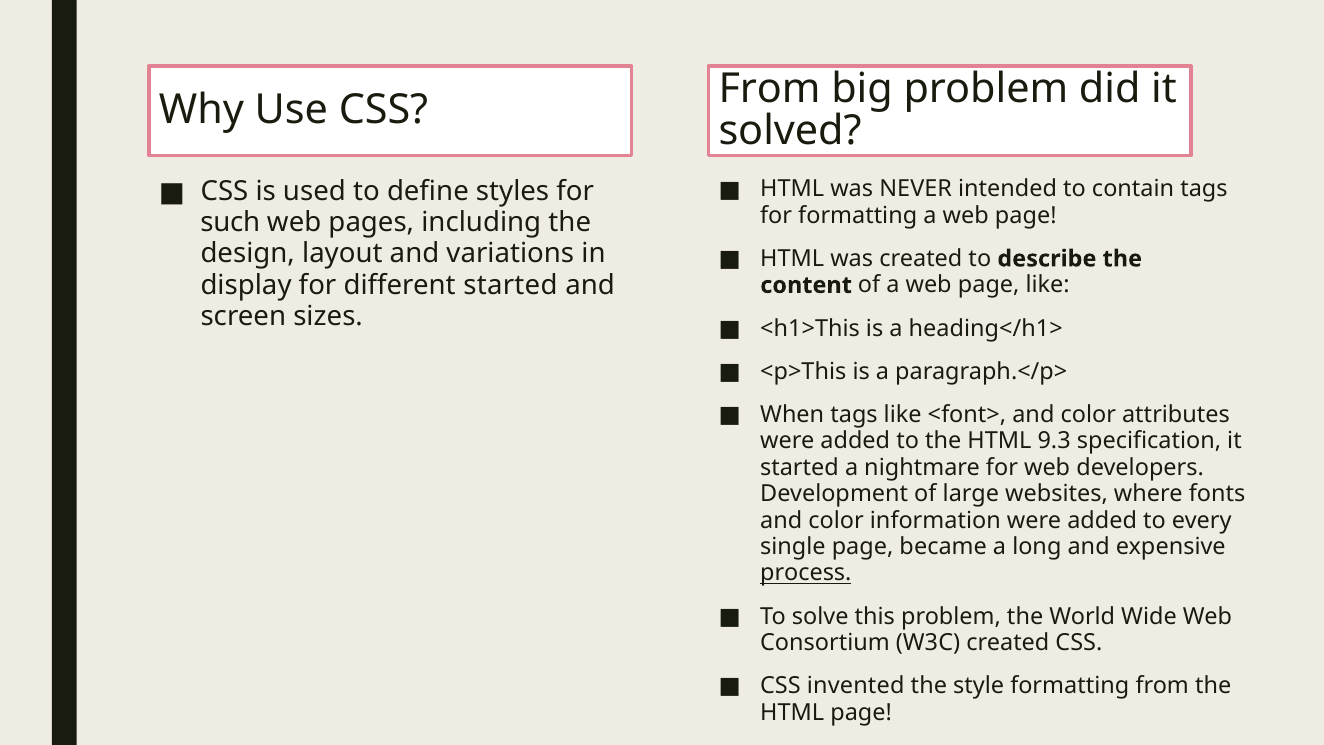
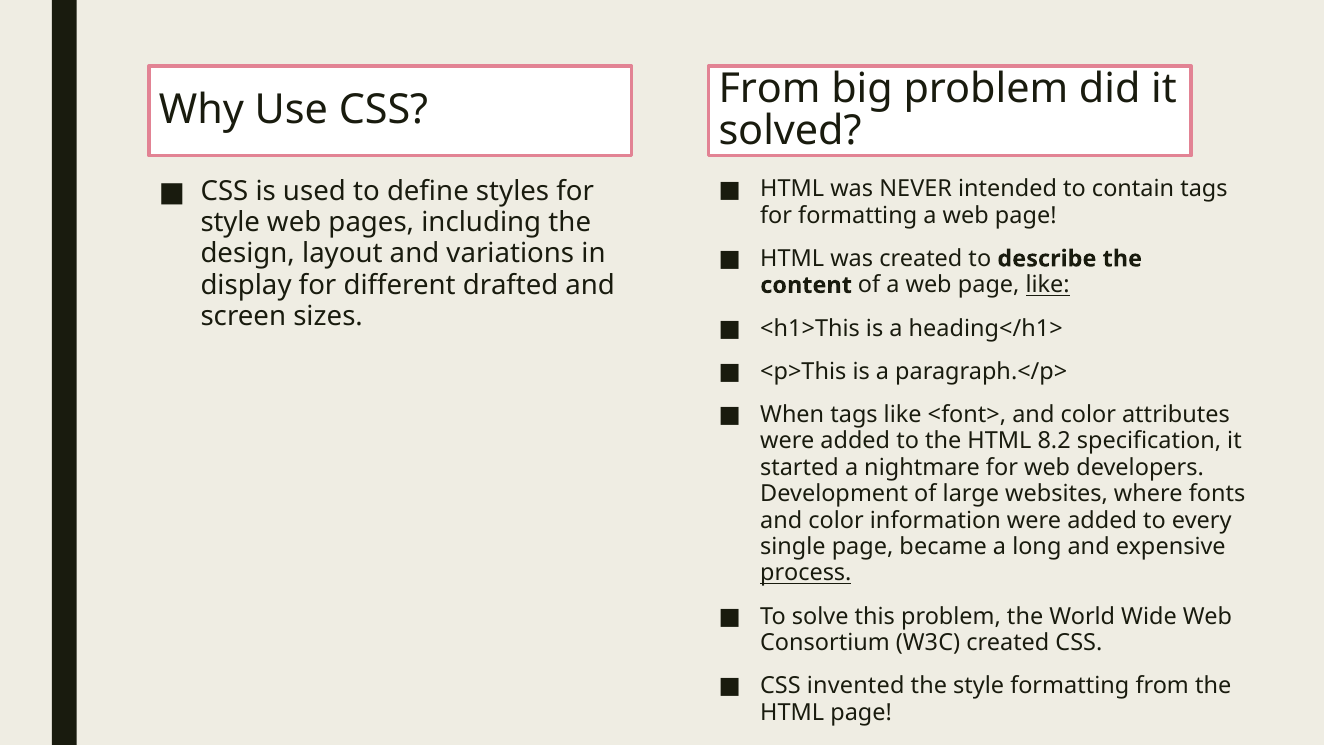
such: such -> style (230, 223)
different started: started -> drafted (511, 285)
like underline: none -> present (1048, 285)
9.3: 9.3 -> 8.2 (1054, 441)
